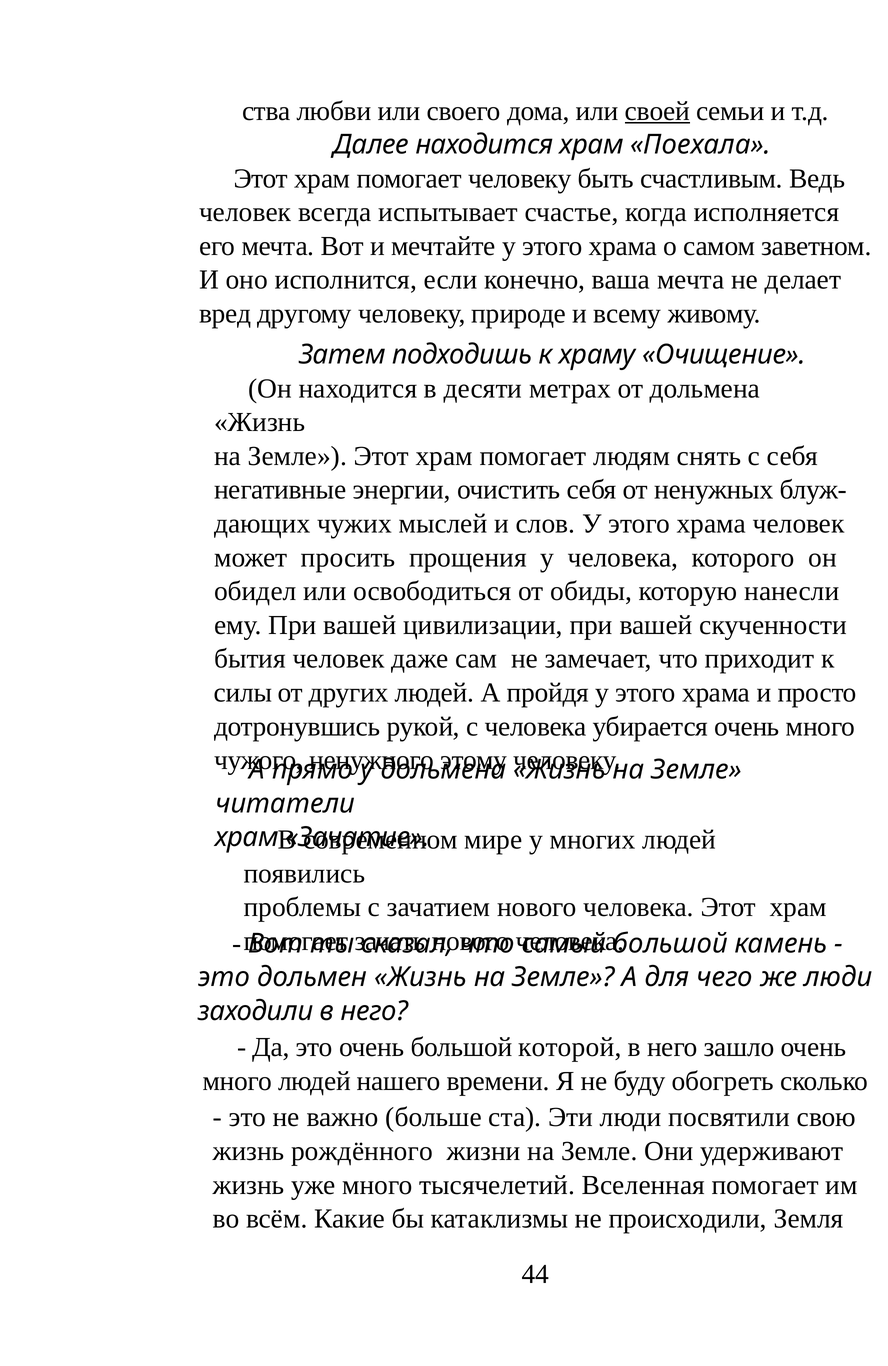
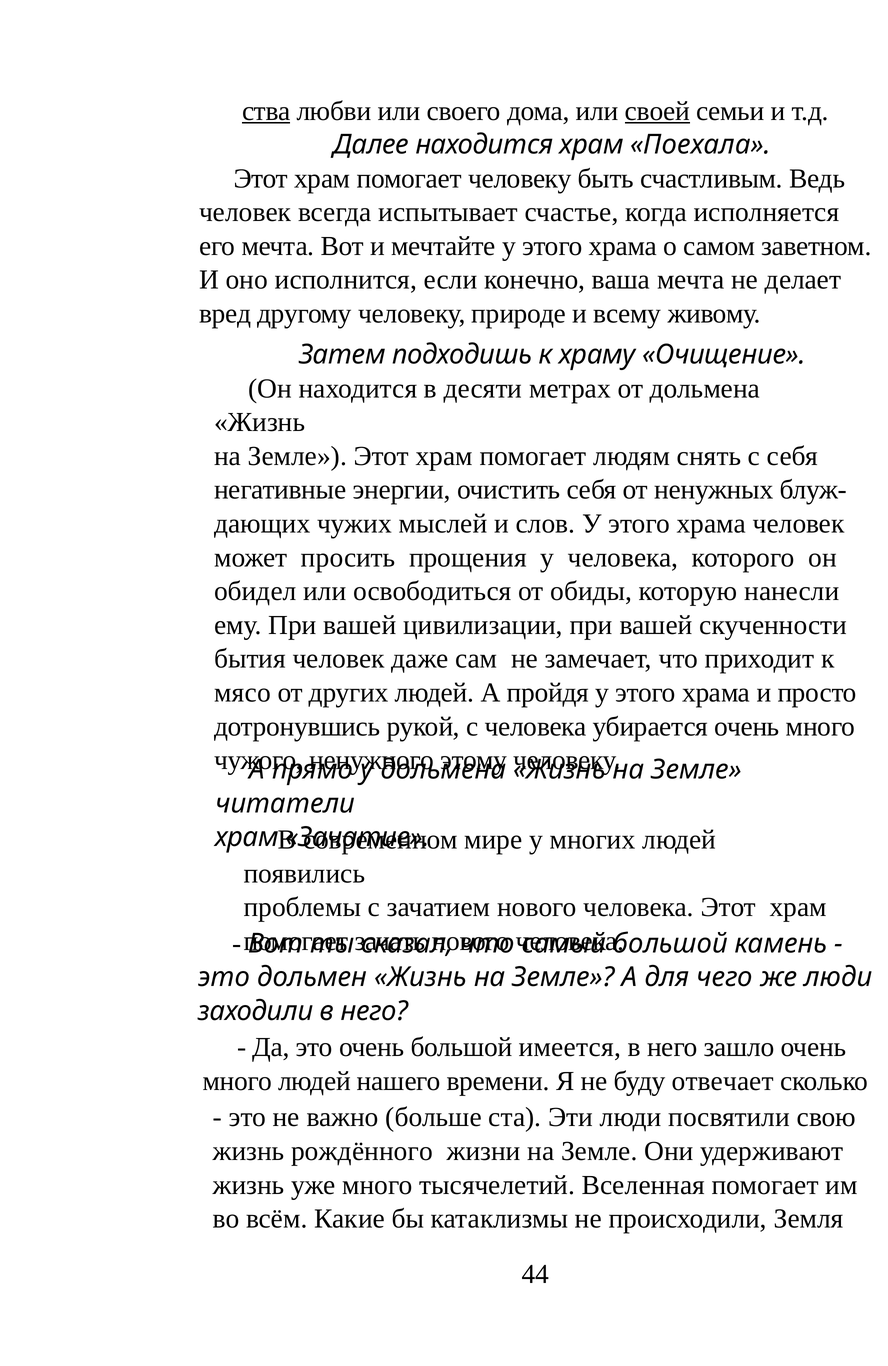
ства underline: none -> present (266, 111)
силы: силы -> мясо (243, 693)
которой: которой -> имеется (570, 1047)
обогреть: обогреть -> отвечает (723, 1081)
